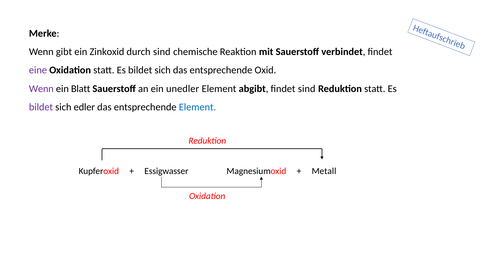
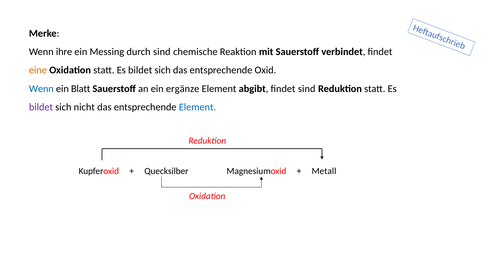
gibt: gibt -> ihre (64, 52)
Zinkoxid: Zinkoxid -> Messing (107, 52)
eine colour: purple -> orange (38, 70)
Wenn colour: purple -> blue (41, 89)
unedler: unedler -> ergänze (183, 89)
edler: edler -> nicht (84, 107)
Essigwasser: Essigwasser -> Quecksilber (166, 171)
